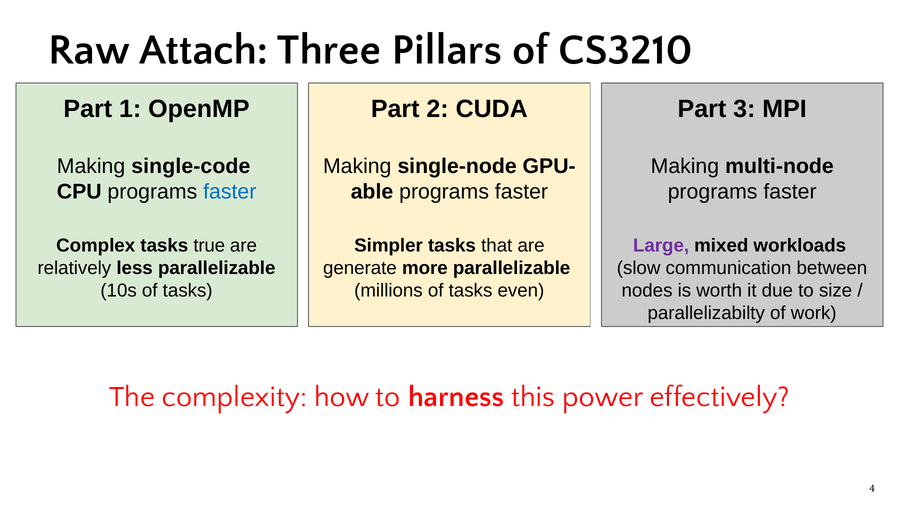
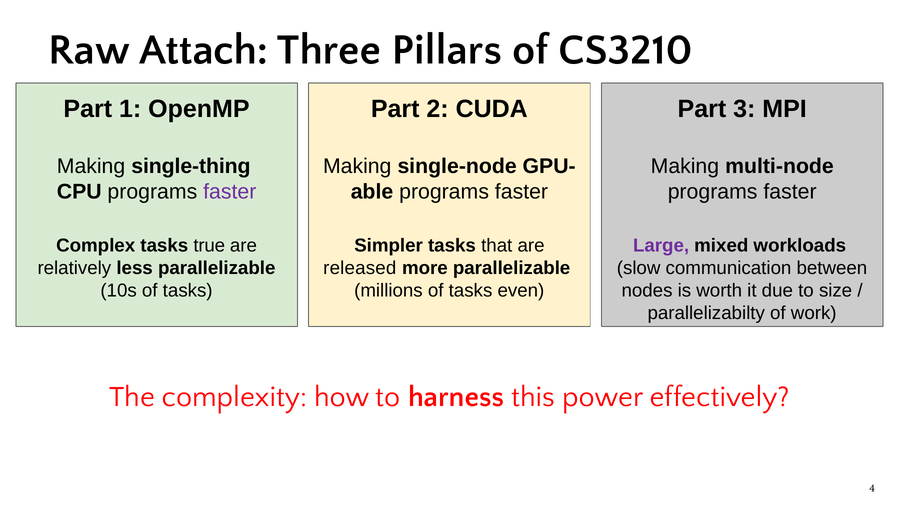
single-code: single-code -> single-thing (191, 166)
faster colour: blue -> purple (230, 192)
generate: generate -> released (360, 268)
